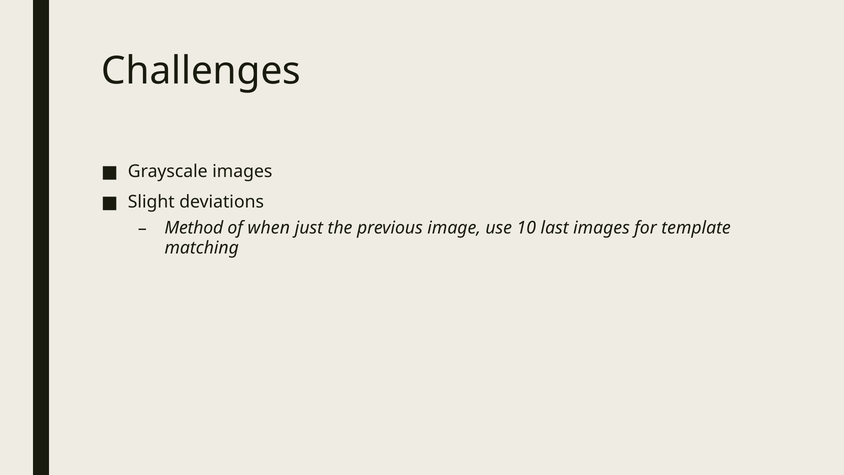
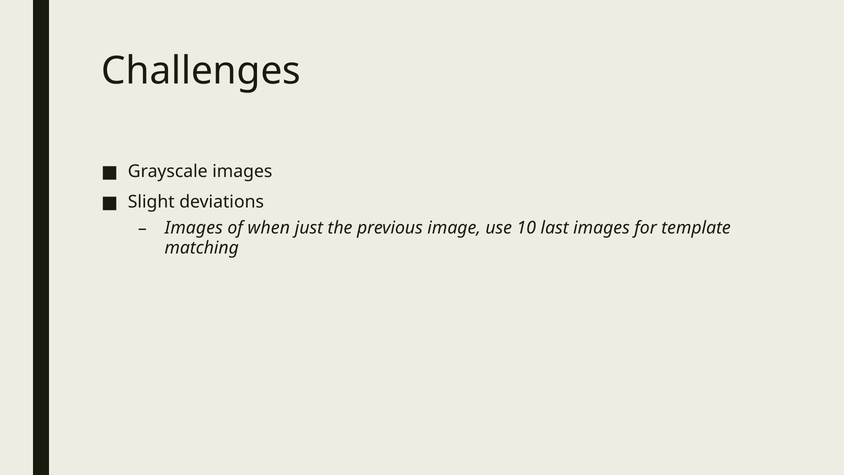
Method: Method -> Images (194, 228)
